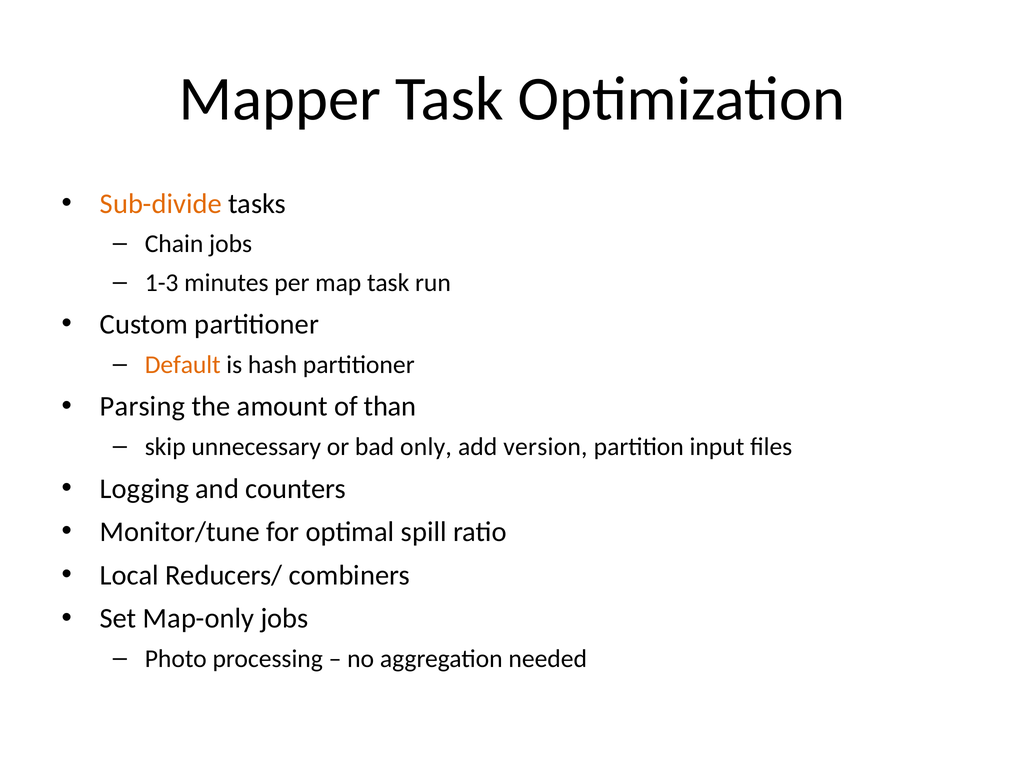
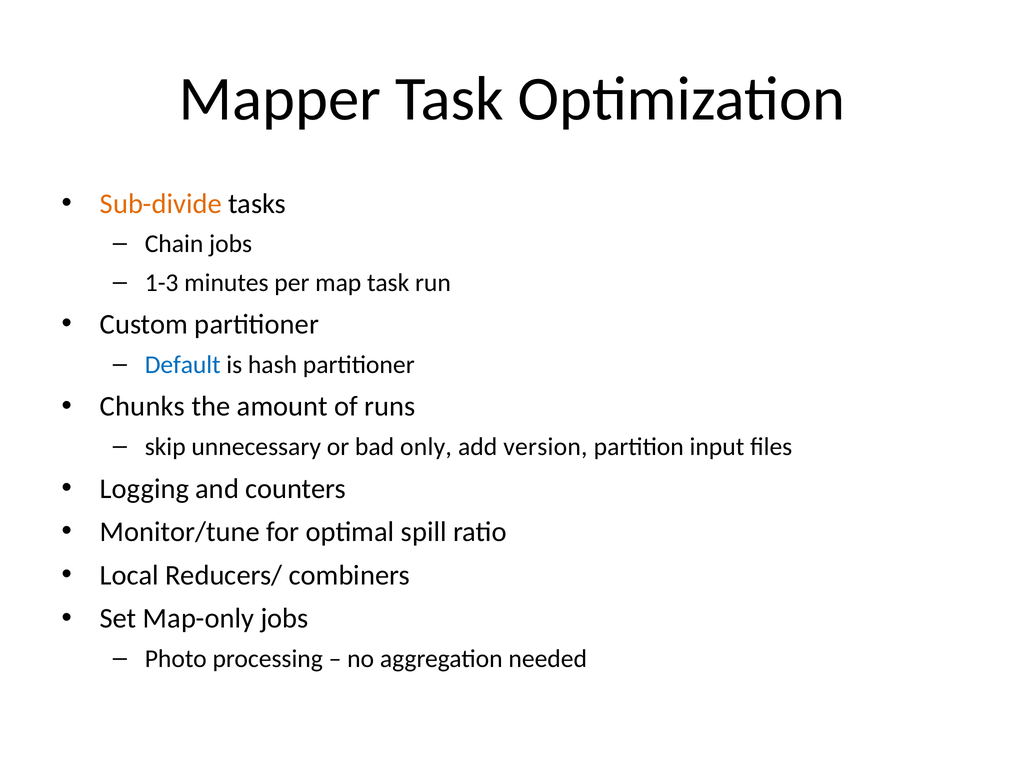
Default colour: orange -> blue (183, 365)
Parsing: Parsing -> Chunks (142, 406)
than: than -> runs (390, 406)
